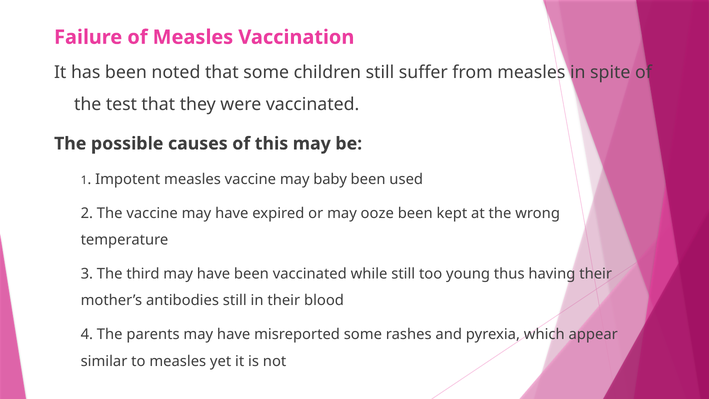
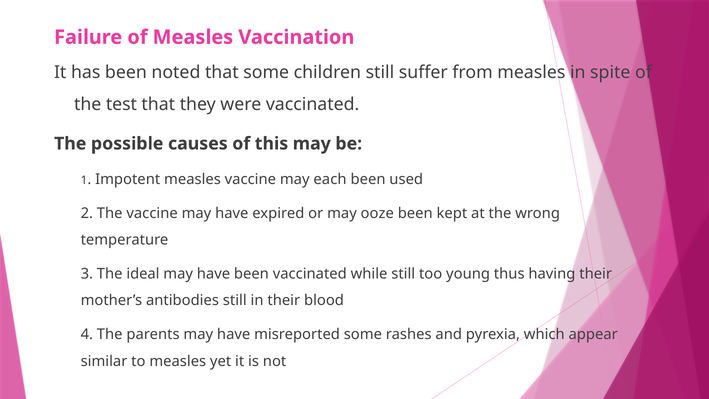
baby: baby -> each (330, 179)
third: third -> ideal (143, 274)
